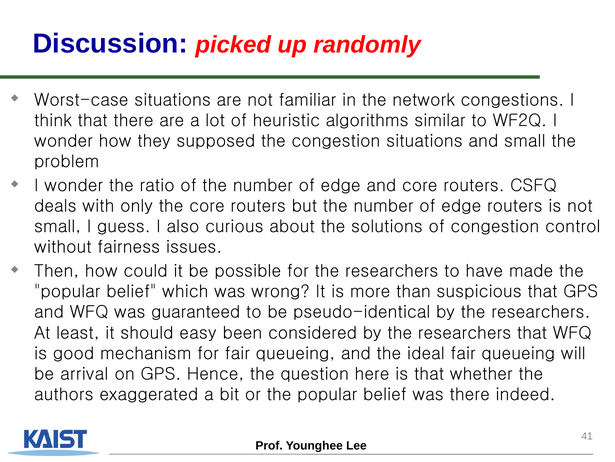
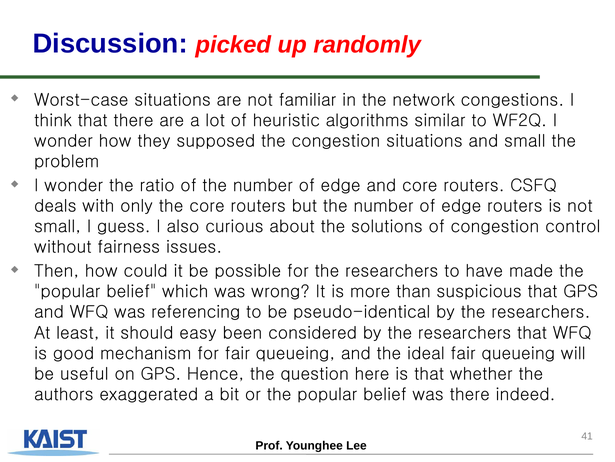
guaranteed: guaranteed -> referencing (196, 312)
arrival: arrival -> useful (84, 373)
